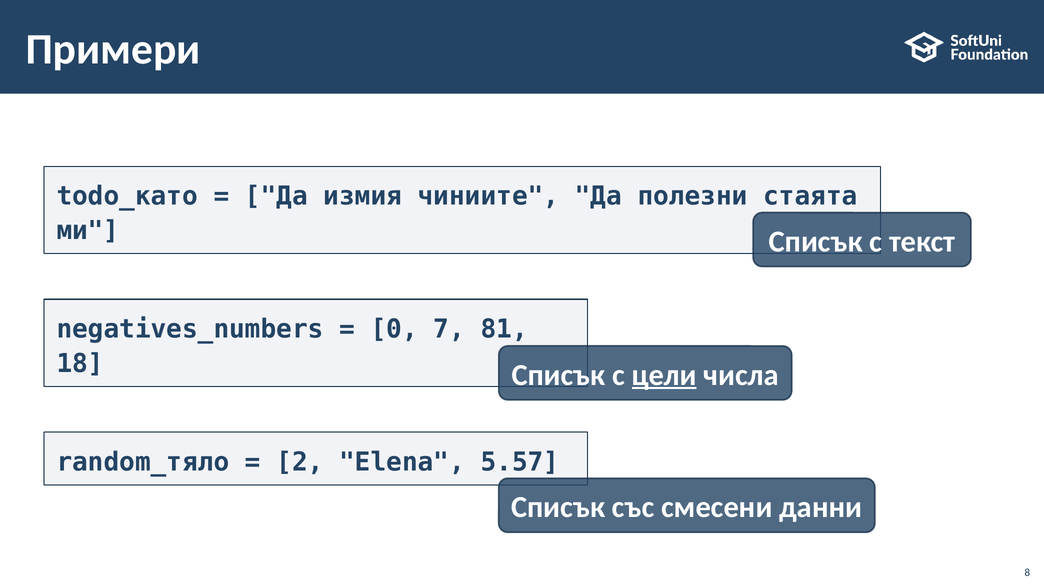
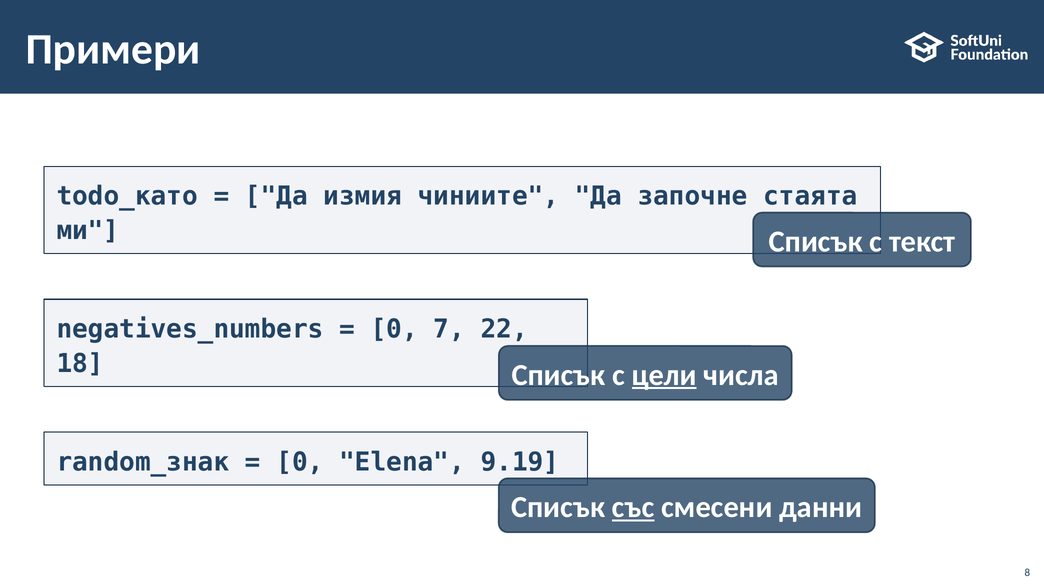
полезни: полезни -> започне (693, 196)
81: 81 -> 22 (504, 329)
random_тяло: random_тяло -> random_знак (143, 462)
2: 2 -> 0 (300, 462)
5.57: 5.57 -> 9.19 (520, 462)
със underline: none -> present (633, 508)
